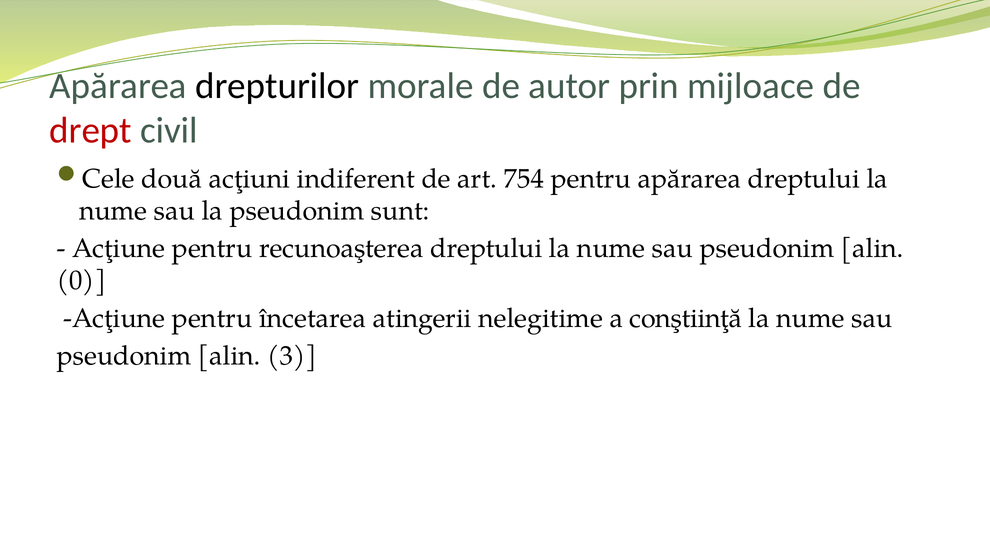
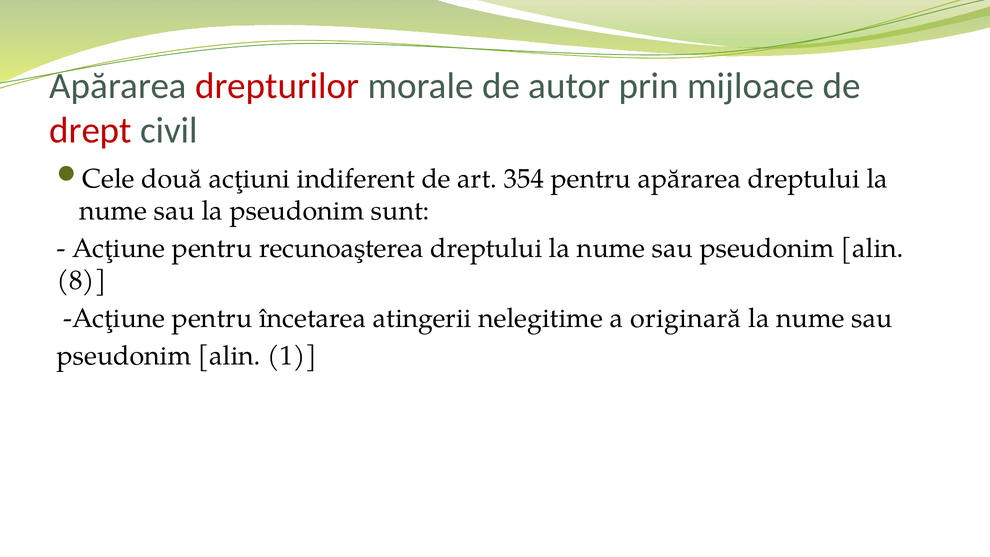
drepturilor colour: black -> red (277, 86)
754: 754 -> 354 (524, 179)
0: 0 -> 8 (81, 281)
conştiinţă: conştiinţă -> originară (686, 318)
3: 3 -> 1 (292, 356)
